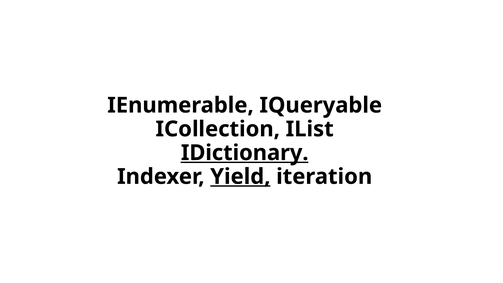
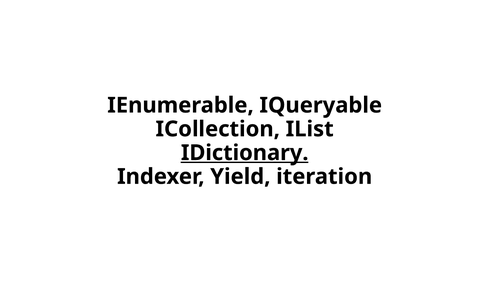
Yield underline: present -> none (240, 177)
